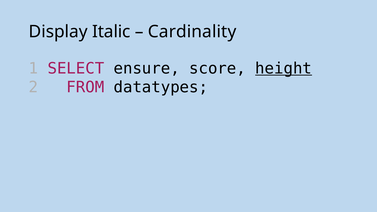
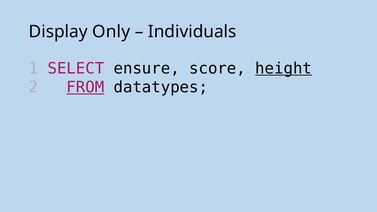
Italic: Italic -> Only (111, 32)
Cardinality: Cardinality -> Individuals (192, 32)
FROM underline: none -> present (85, 87)
